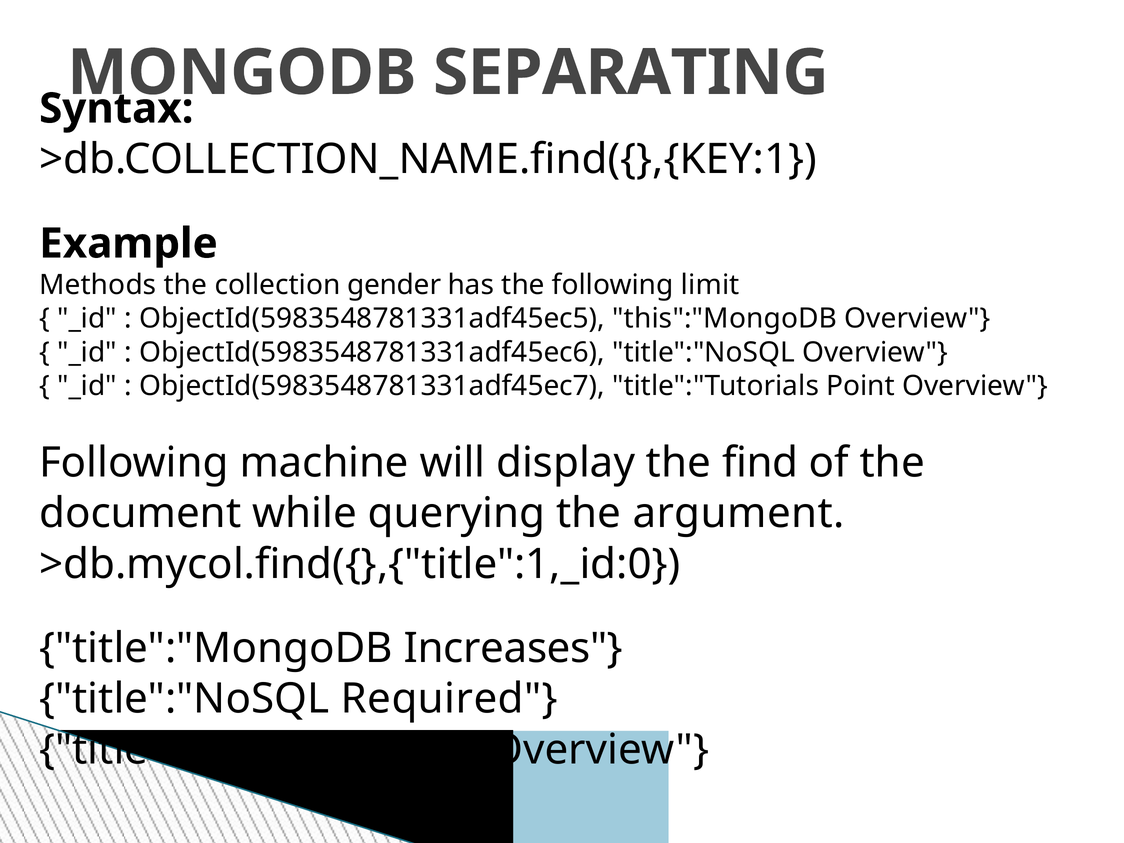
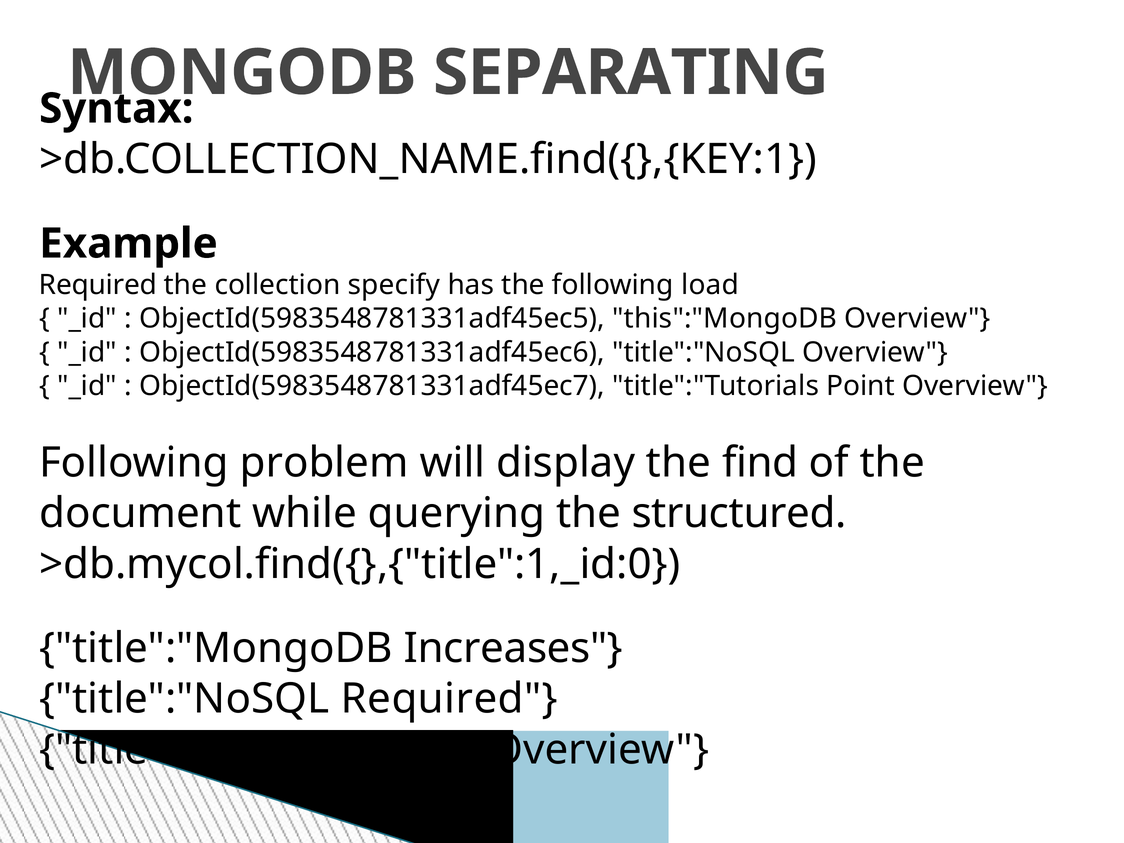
Methods: Methods -> Required (98, 285)
gender: gender -> specify (394, 285)
limit: limit -> load (710, 285)
machine: machine -> problem (324, 463)
argument: argument -> structured (739, 513)
